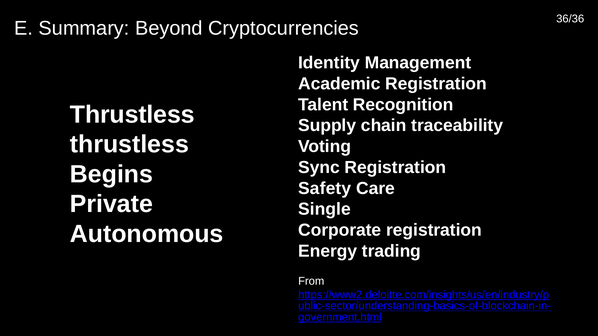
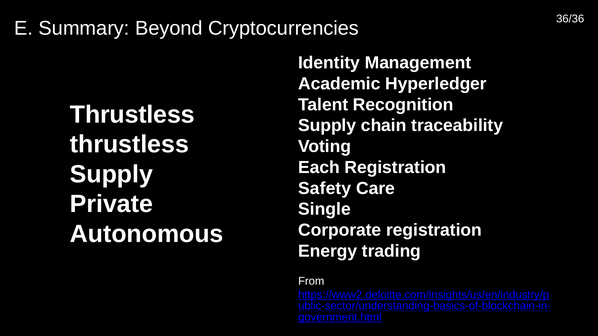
Academic Registration: Registration -> Hyperledger (436, 84)
Sync: Sync -> Each (319, 168)
Begins: Begins -> Supply (111, 174)
